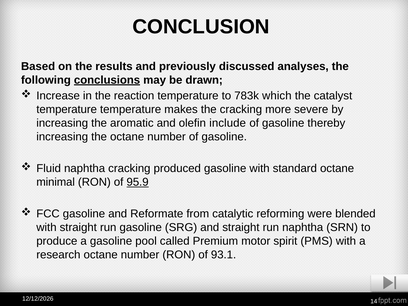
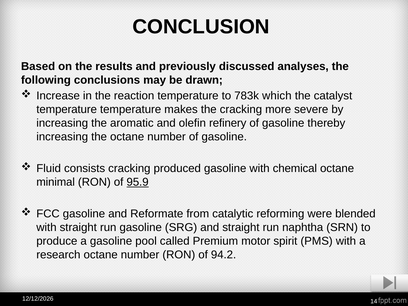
conclusions underline: present -> none (107, 80)
include: include -> refinery (228, 123)
Fluid naphtha: naphtha -> consists (85, 168)
standard: standard -> chemical (295, 168)
93.1: 93.1 -> 94.2 (224, 255)
